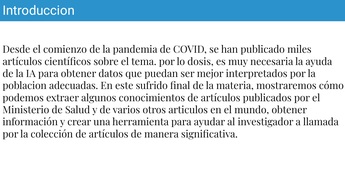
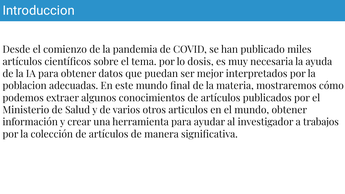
este sufrido: sufrido -> mundo (152, 86)
llamada: llamada -> trabajos (321, 122)
